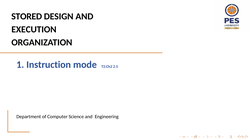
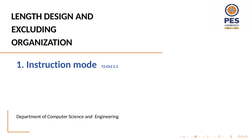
STORED: STORED -> LENGTH (27, 17)
EXECUTION: EXECUTION -> EXCLUDING (34, 30)
